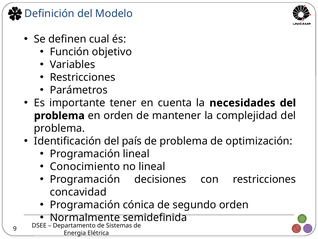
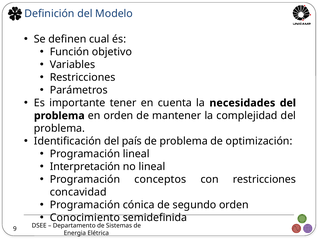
Conocimiento: Conocimiento -> Interpretación (85, 166)
decisiones: decisiones -> conceptos (160, 179)
Normalmente: Normalmente -> Conocimiento (85, 217)
